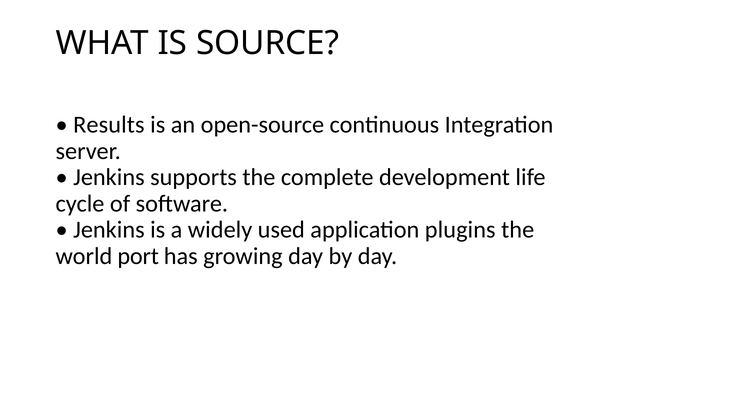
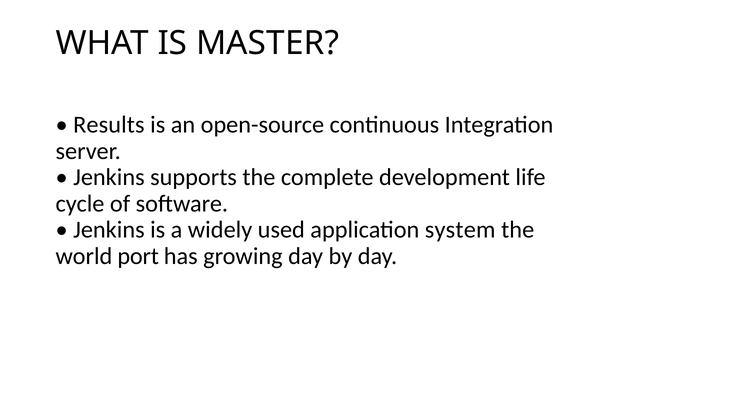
SOURCE: SOURCE -> MASTER (268, 43)
plugins: plugins -> system (460, 230)
